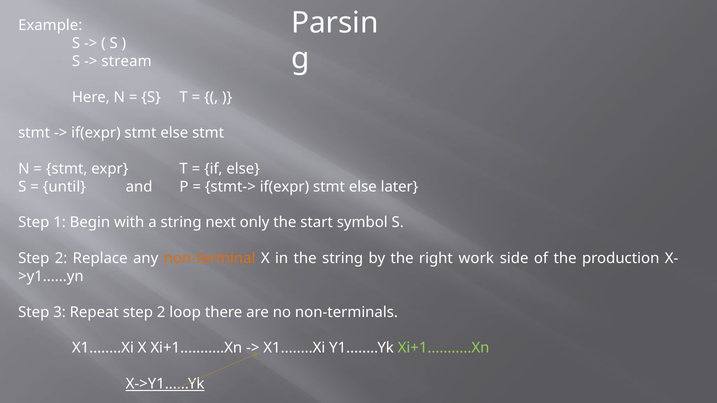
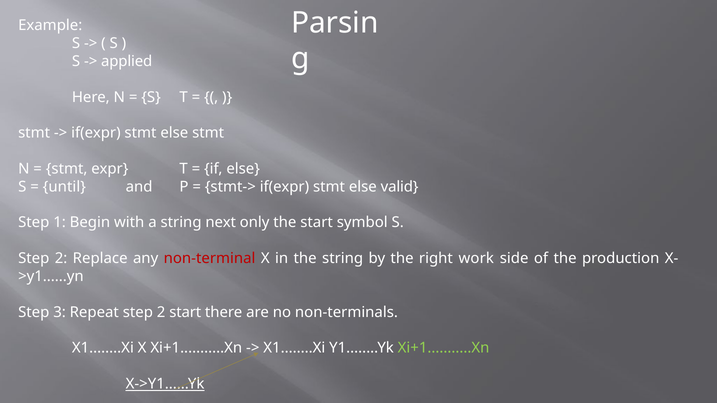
stream: stream -> applied (127, 61)
later: later -> valid (400, 187)
non-terminal colour: orange -> red (210, 259)
2 loop: loop -> start (185, 312)
